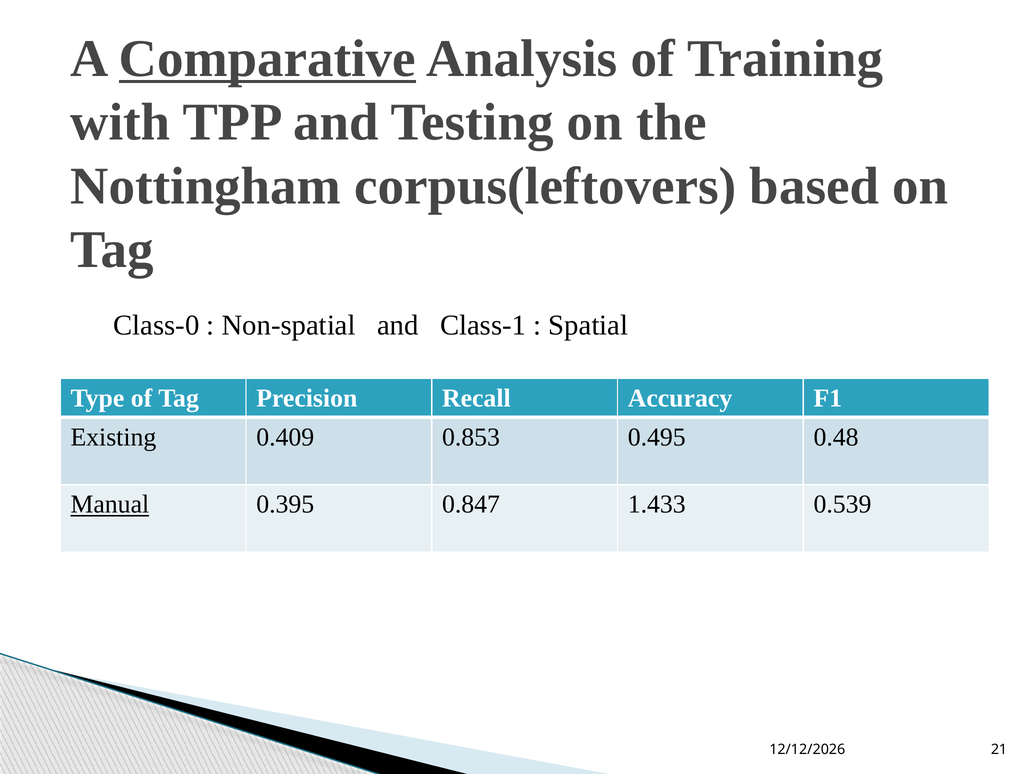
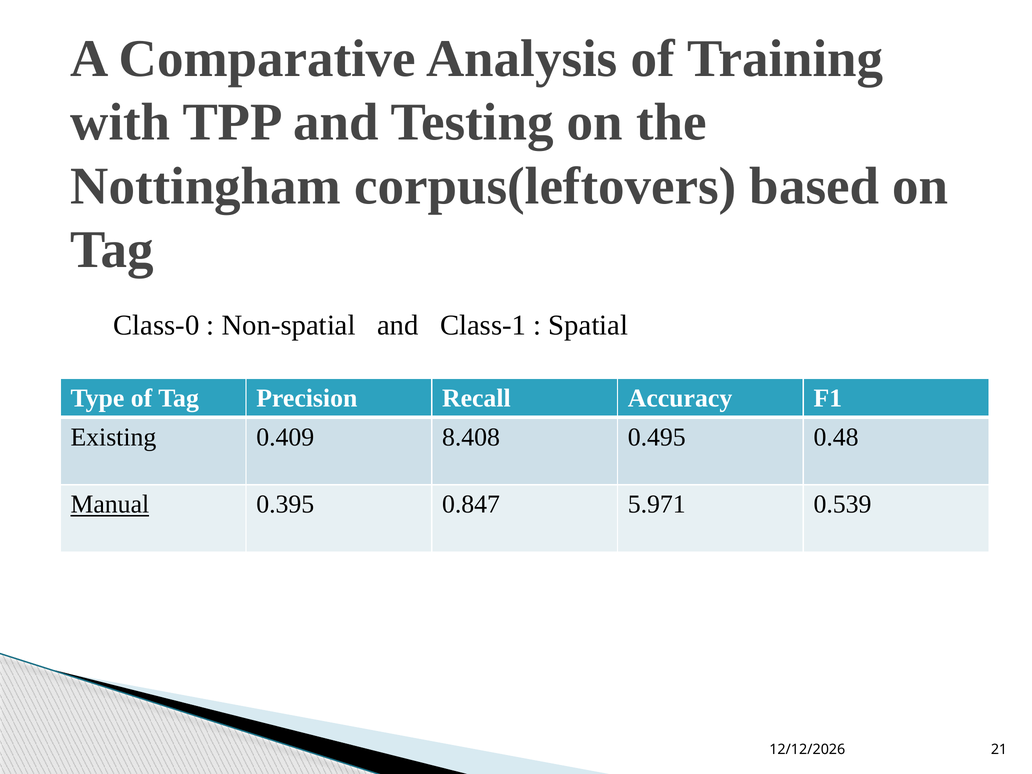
Comparative underline: present -> none (267, 59)
0.853: 0.853 -> 8.408 (471, 437)
1.433: 1.433 -> 5.971 (657, 504)
